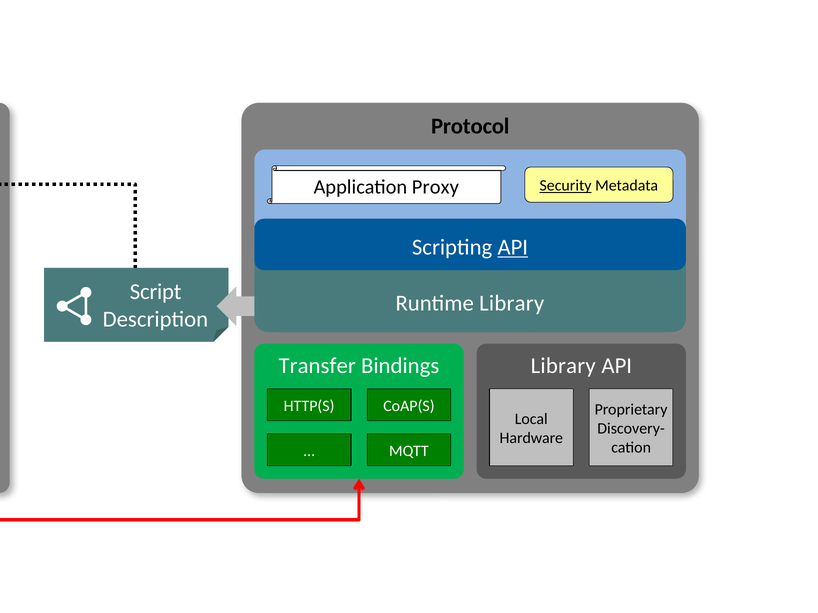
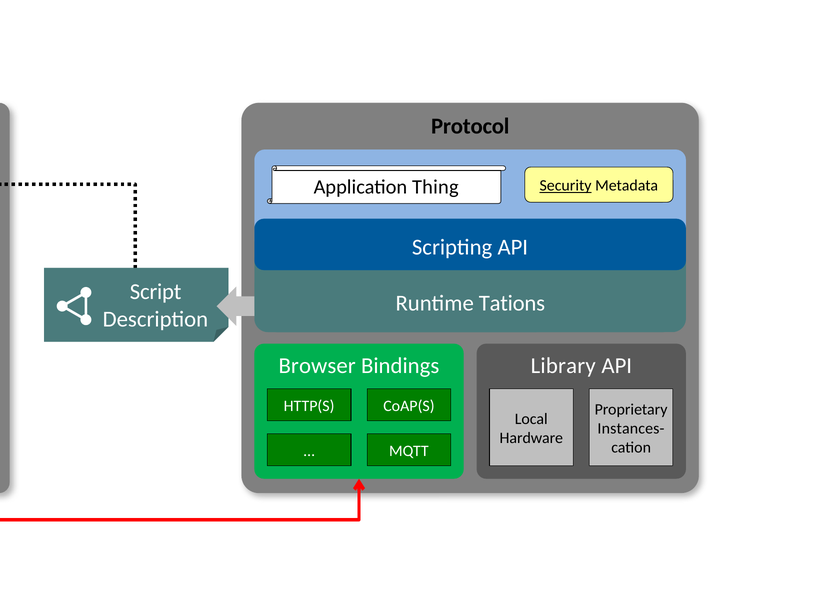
Proxy: Proxy -> Thing (435, 187)
API underline: present -> none (513, 247)
Runtime Library: Library -> Tations (512, 303)
Transfer: Transfer -> Browser (317, 366)
Discovery-: Discovery- -> Instances- (631, 429)
